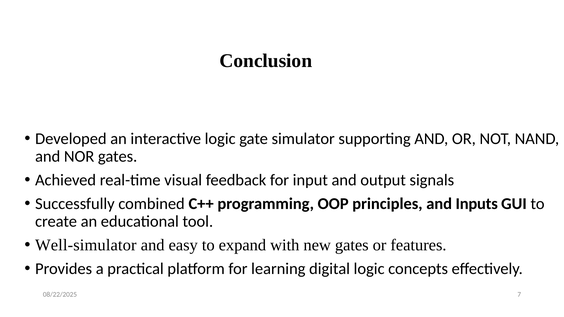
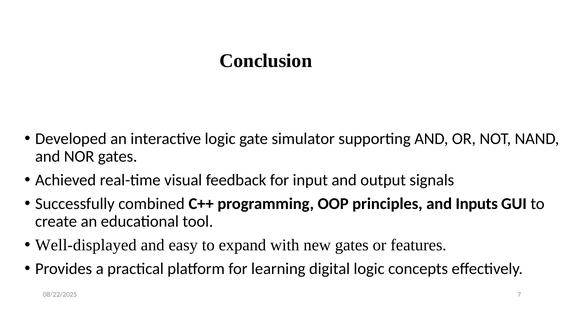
Well-simulator: Well-simulator -> Well-displayed (86, 245)
